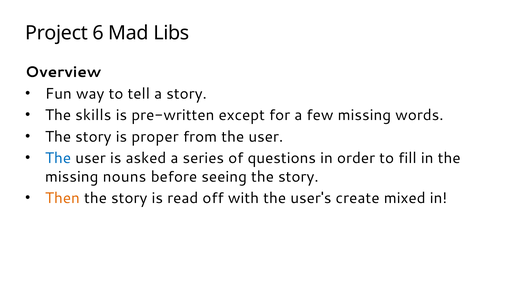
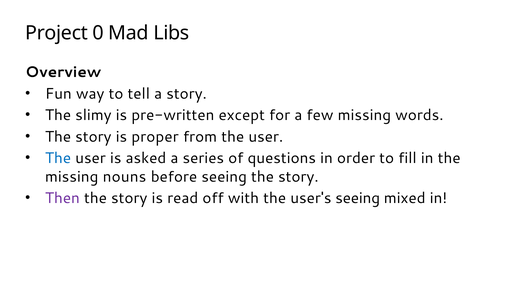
6: 6 -> 0 (98, 33)
skills: skills -> slimy (93, 115)
Then colour: orange -> purple (62, 198)
user's create: create -> seeing (358, 198)
